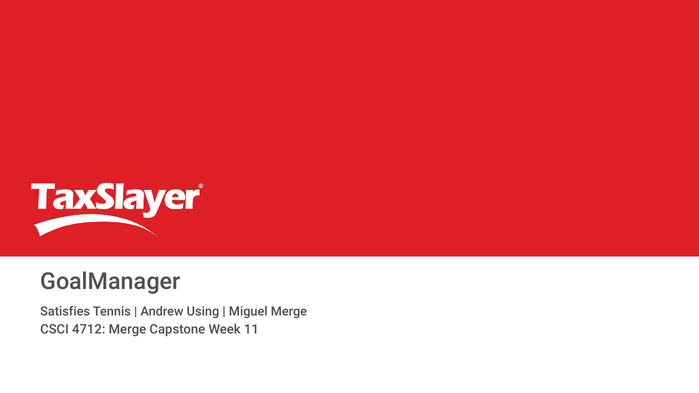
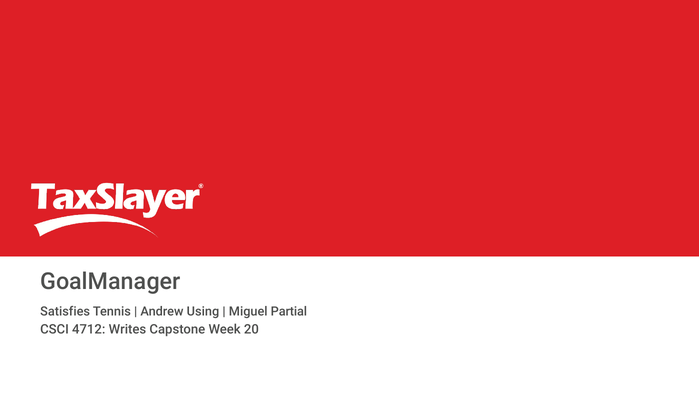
Miguel Merge: Merge -> Partial (289, 312)
4712 Merge: Merge -> Writes (127, 329)
11: 11 -> 20 (251, 329)
